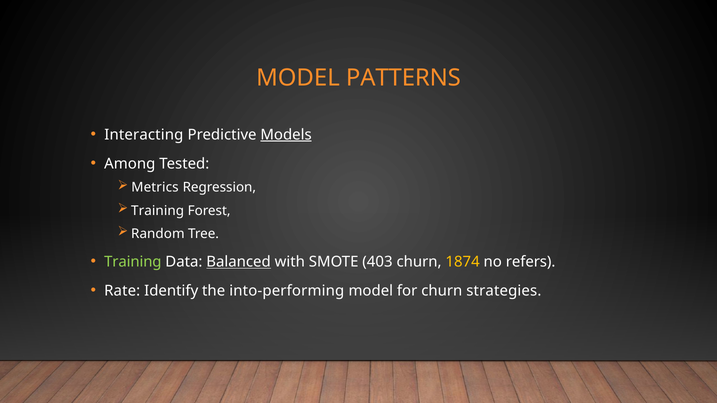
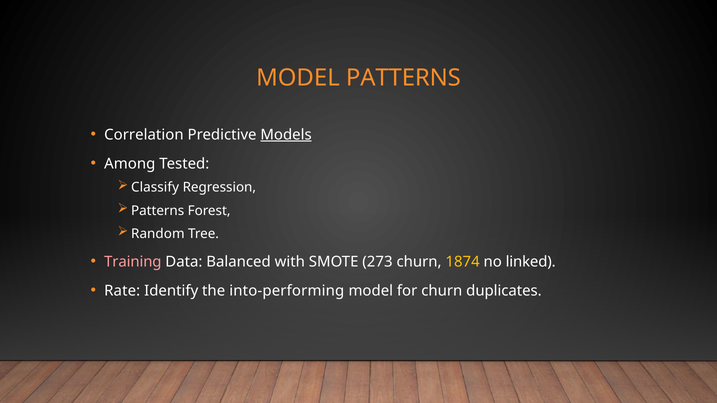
Interacting: Interacting -> Correlation (144, 135)
Metrics: Metrics -> Classify (155, 188)
Training: Training -> Patterns (158, 211)
Training colour: light green -> pink (133, 262)
Balanced underline: present -> none (239, 262)
403: 403 -> 273 (377, 262)
refers: refers -> linked (531, 262)
strategies: strategies -> duplicates (504, 291)
